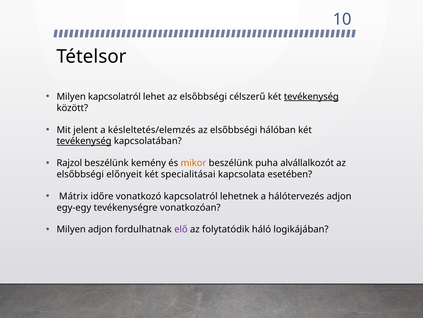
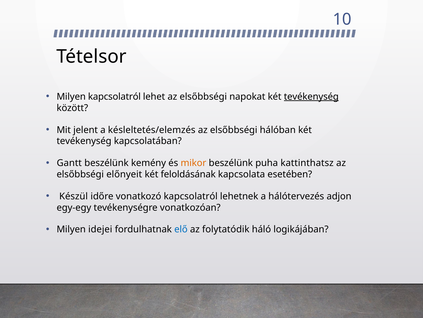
célszerű: célszerű -> napokat (247, 96)
tevékenység underline: present -> none (84, 141)
Rajzol: Rajzol -> Gantt (69, 163)
alvállalkozót: alvállalkozót -> kattinthatsz (307, 163)
specialitásai: specialitásai -> feloldásának (188, 174)
Mátrix: Mátrix -> Készül (74, 196)
Milyen adjon: adjon -> idejei (100, 229)
elő colour: purple -> blue (181, 229)
